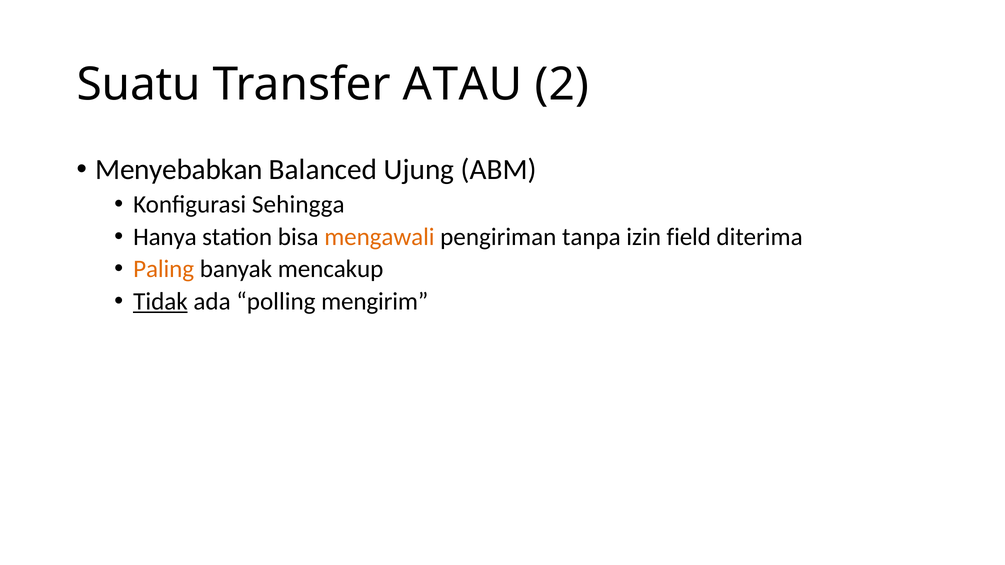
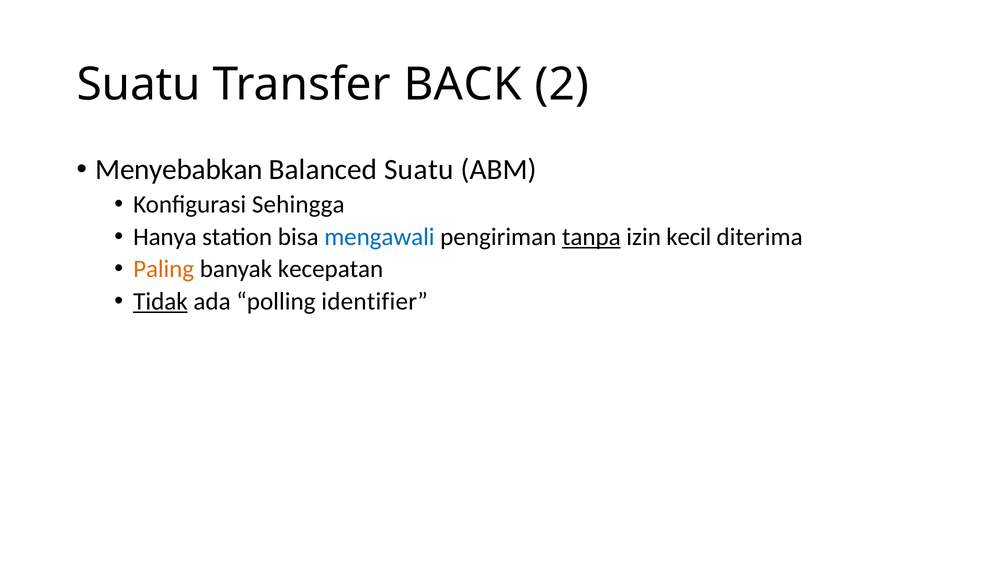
ATAU: ATAU -> BACK (463, 84)
Balanced Ujung: Ujung -> Suatu (419, 170)
mengawali colour: orange -> blue (379, 237)
tanpa underline: none -> present (591, 237)
field: field -> kecil (689, 237)
mencakup: mencakup -> kecepatan (331, 269)
mengirim: mengirim -> identifier (375, 302)
